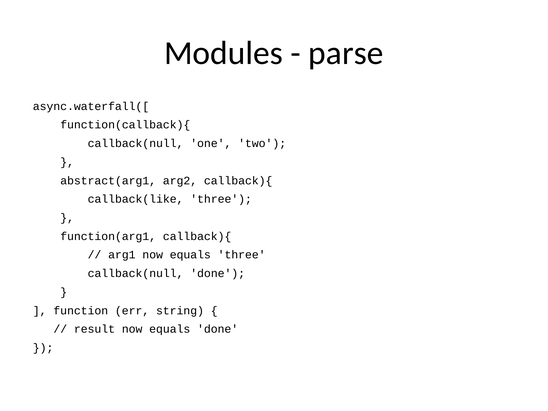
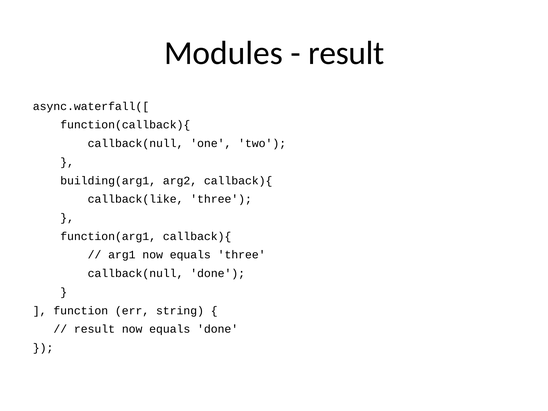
parse: parse -> result (346, 53)
abstract(arg1: abstract(arg1 -> building(arg1 (108, 181)
